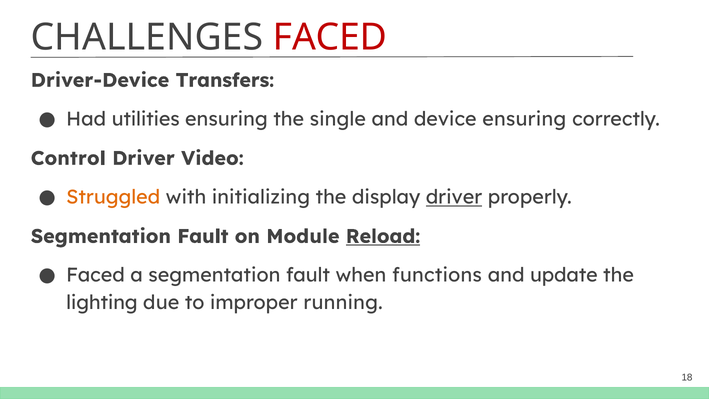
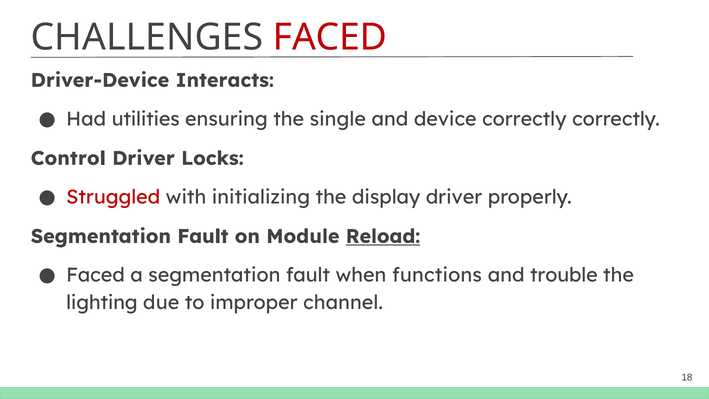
Transfers: Transfers -> Interacts (225, 80)
device ensuring: ensuring -> correctly (524, 119)
Video: Video -> Locks (212, 158)
Struggled colour: orange -> red (113, 197)
driver underline: present -> none (454, 197)
update: update -> trouble (564, 275)
running: running -> channel (343, 302)
